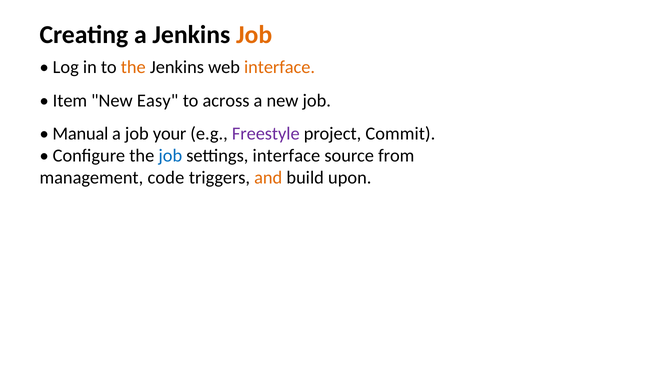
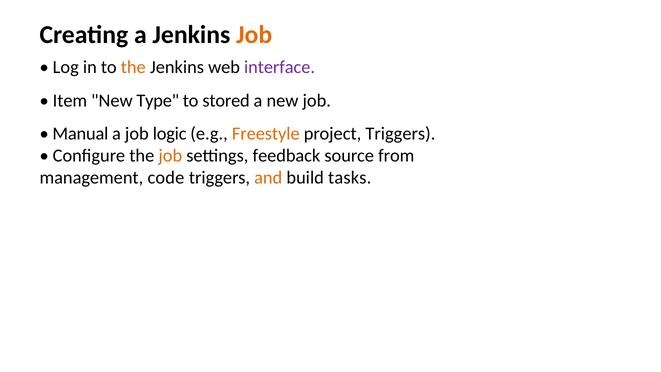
interface colour: orange -> purple (280, 67)
Easy: Easy -> Type (158, 100)
across: across -> stored (226, 100)
your: your -> logic (170, 133)
Freestyle colour: purple -> orange (266, 133)
project Commit: Commit -> Triggers (400, 133)
job colour: blue -> orange (170, 156)
settings interface: interface -> feedback (286, 156)
upon: upon -> tasks (350, 178)
